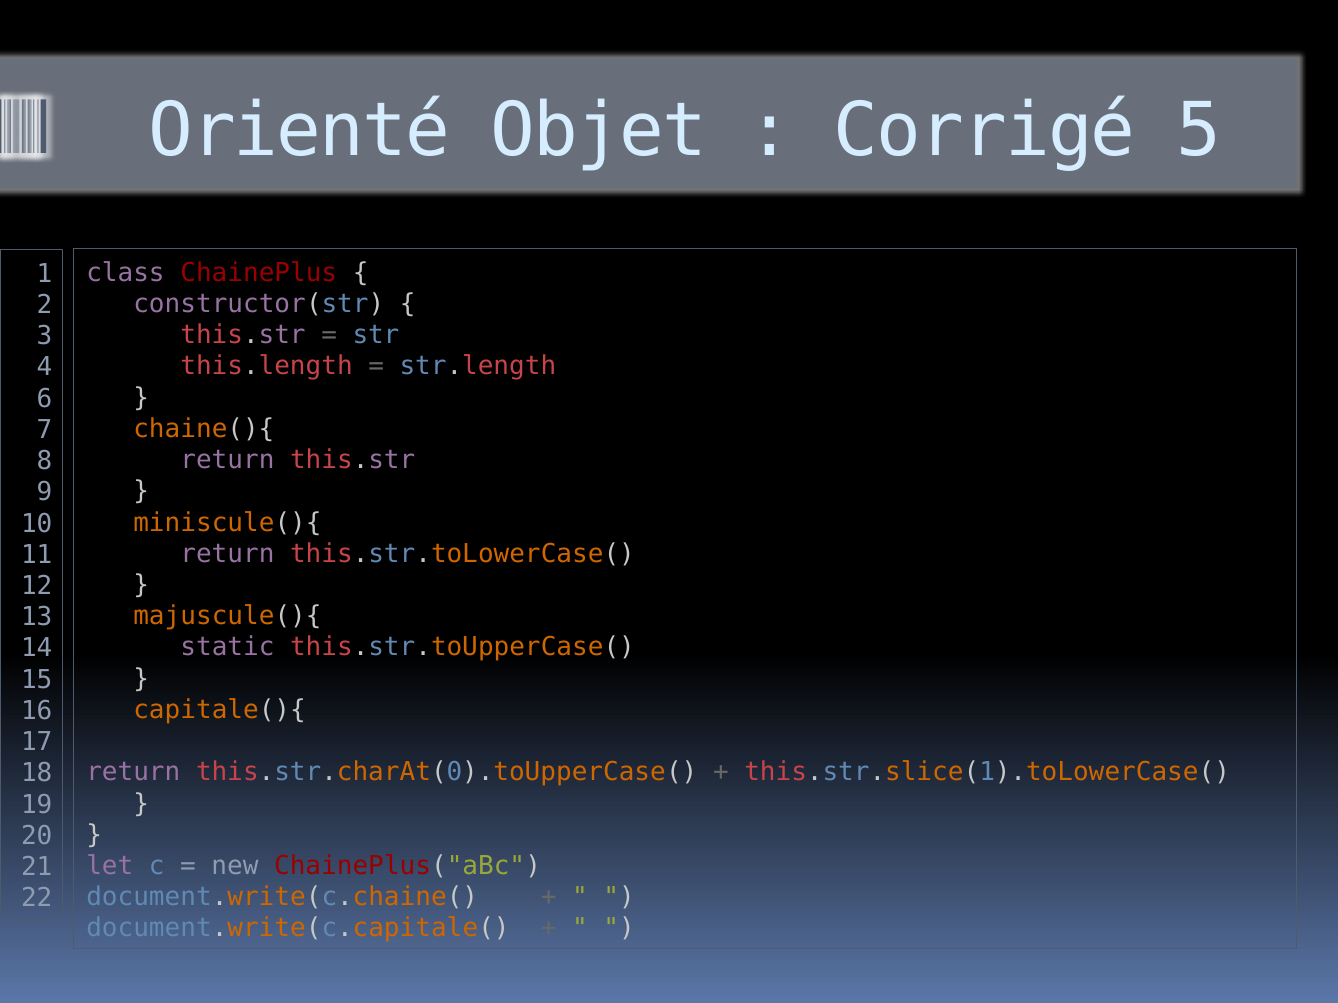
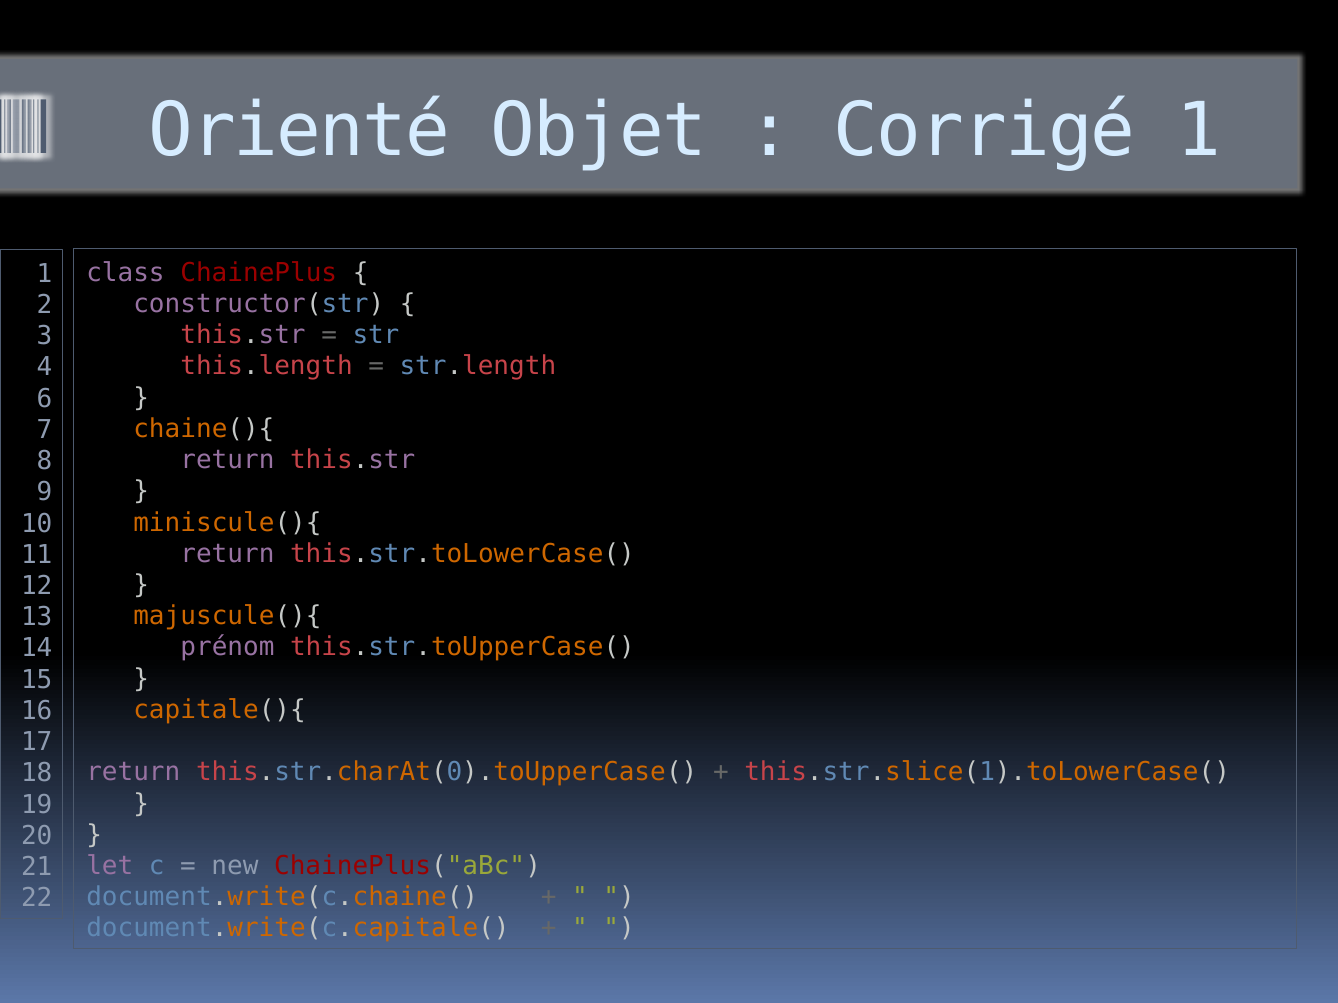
Corrigé 5: 5 -> 1 (1199, 131)
static: static -> prénom (227, 648)
